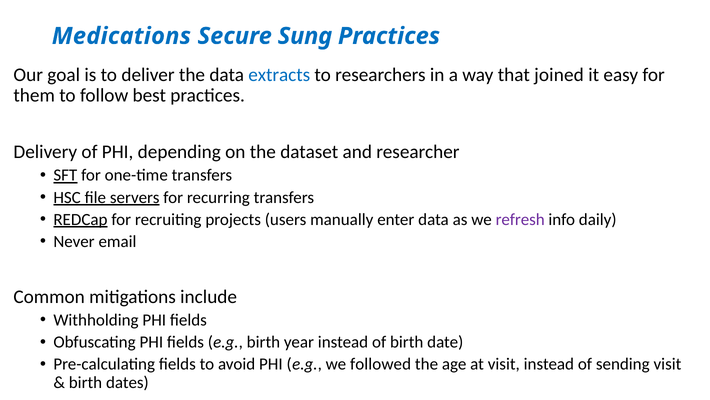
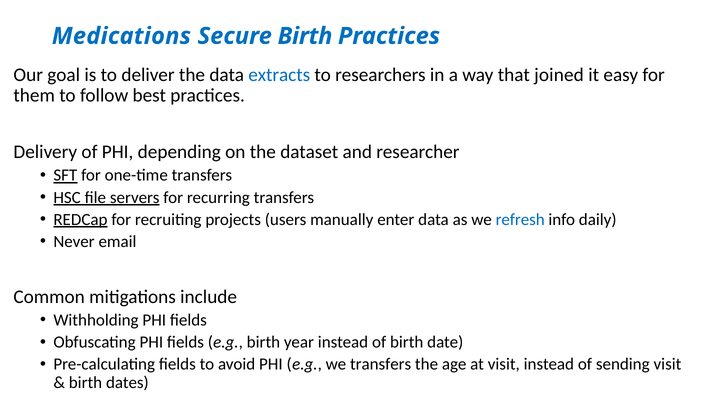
Secure Sung: Sung -> Birth (305, 36)
refresh colour: purple -> blue (520, 219)
we followed: followed -> transfers (381, 364)
